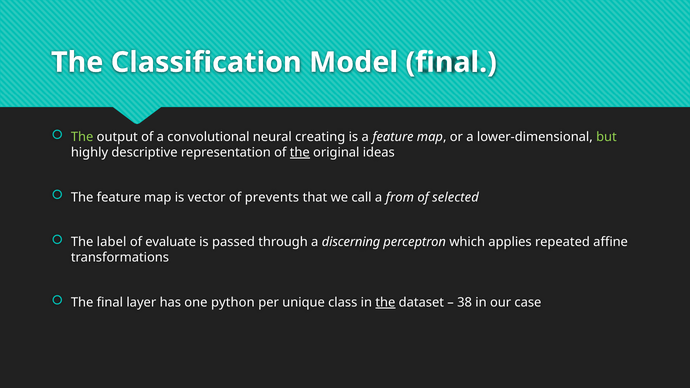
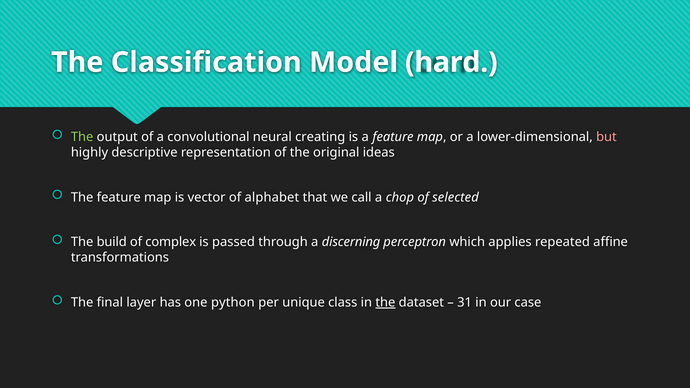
Model final: final -> hard (451, 62)
but colour: light green -> pink (606, 137)
the underline: present -> none (300, 153)
prevents: prevents -> alphabet (272, 197)
from: from -> chop (400, 197)
label: label -> build (112, 242)
evaluate: evaluate -> complex (171, 242)
38: 38 -> 31 (465, 303)
